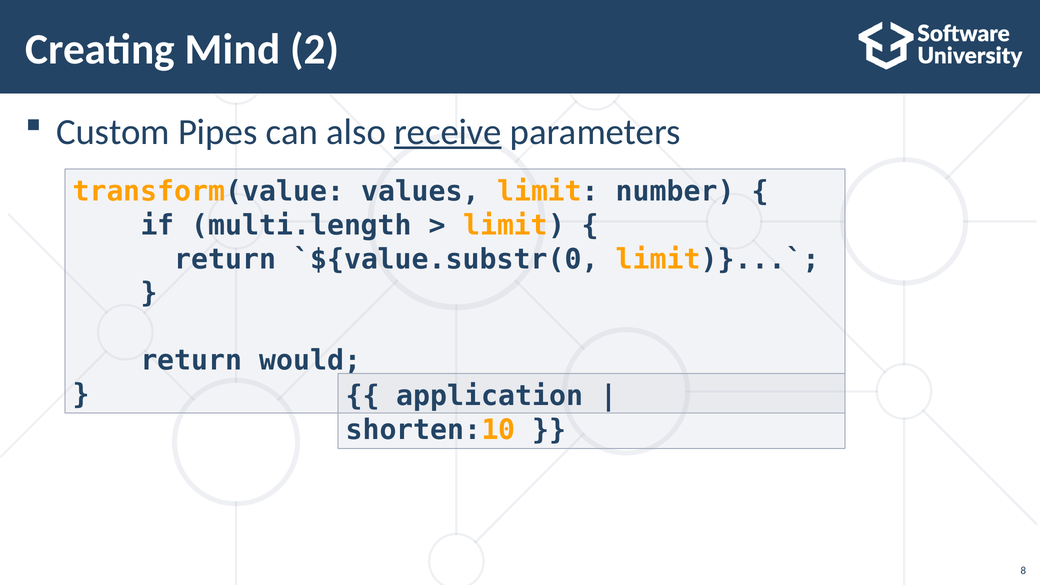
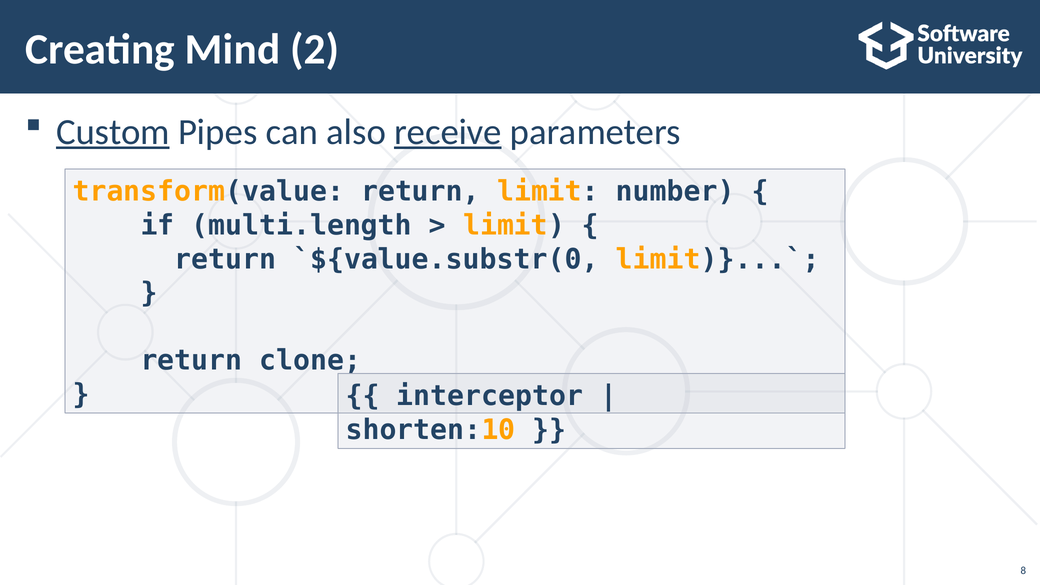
Custom underline: none -> present (113, 132)
transform(value values: values -> return (420, 192)
would: would -> clone (310, 361)
application: application -> interceptor (490, 396)
